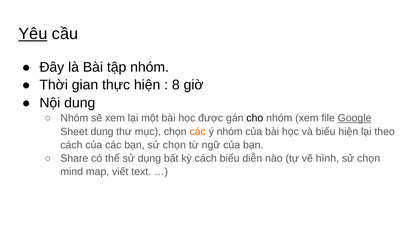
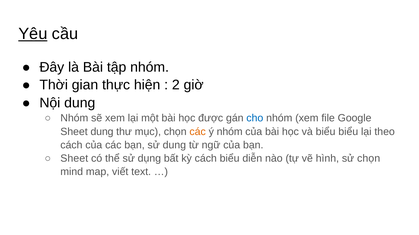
8: 8 -> 2 (176, 85)
cho colour: black -> blue (255, 118)
Google underline: present -> none (355, 118)
biểu hiện: hiện -> biểu (348, 132)
bạn sử chọn: chọn -> dung (174, 145)
Share: Share -> Sheet (74, 159)
